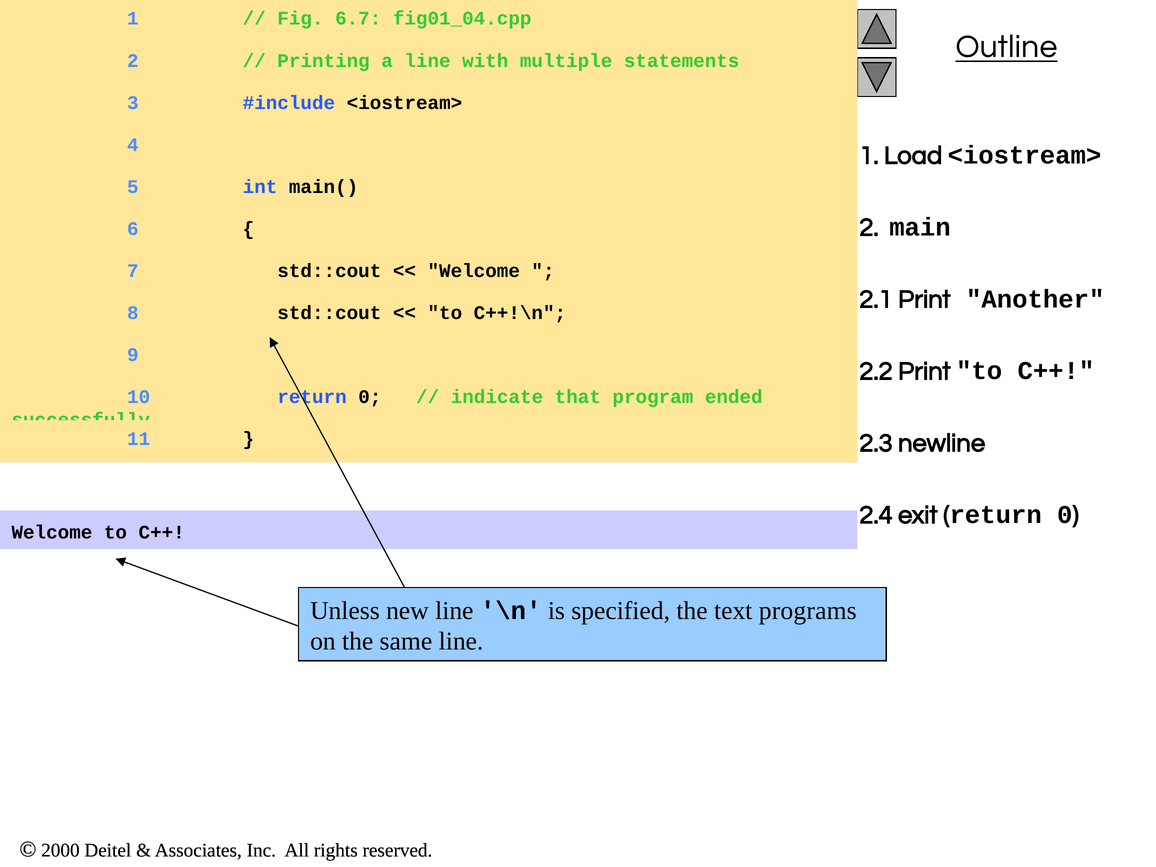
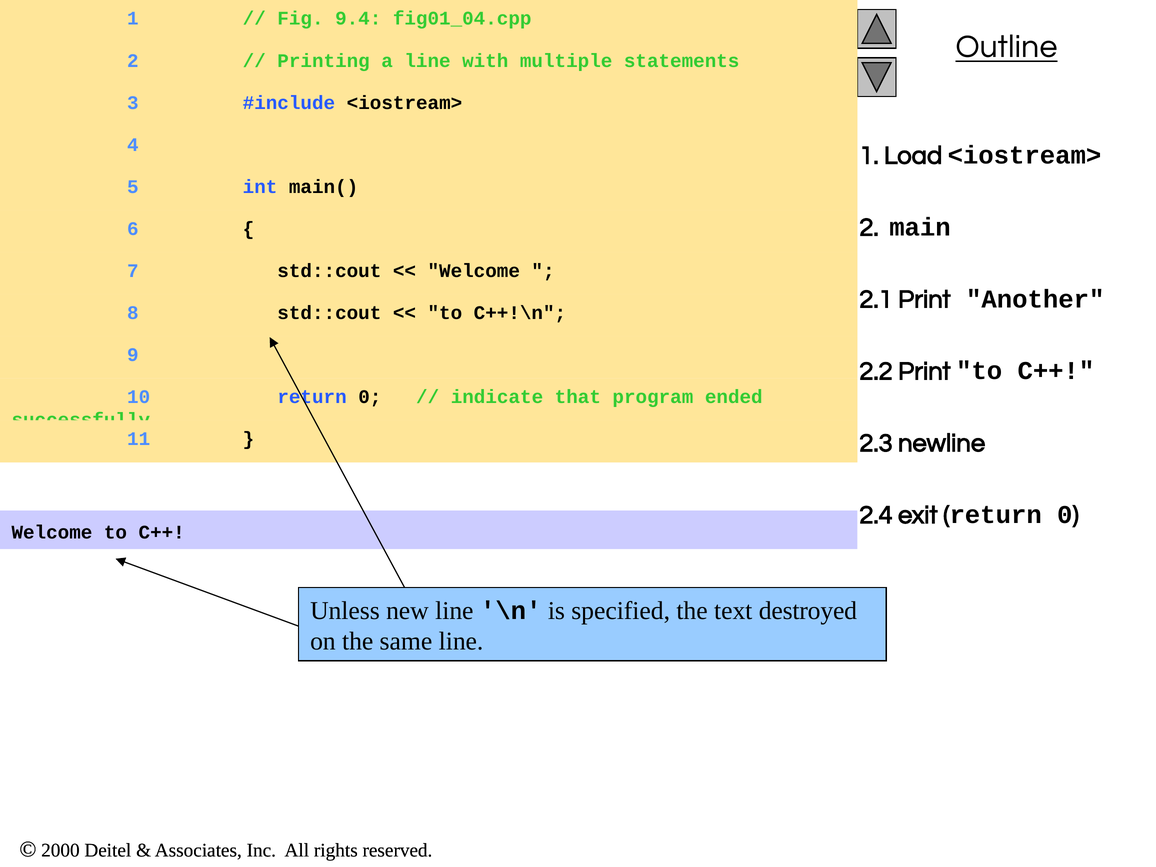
6.7: 6.7 -> 9.4 (358, 19)
programs: programs -> destroyed (808, 611)
